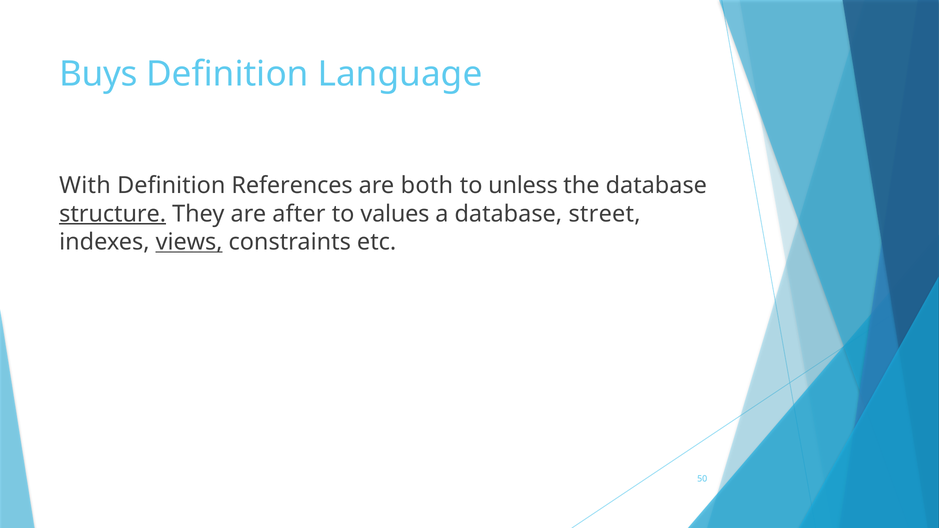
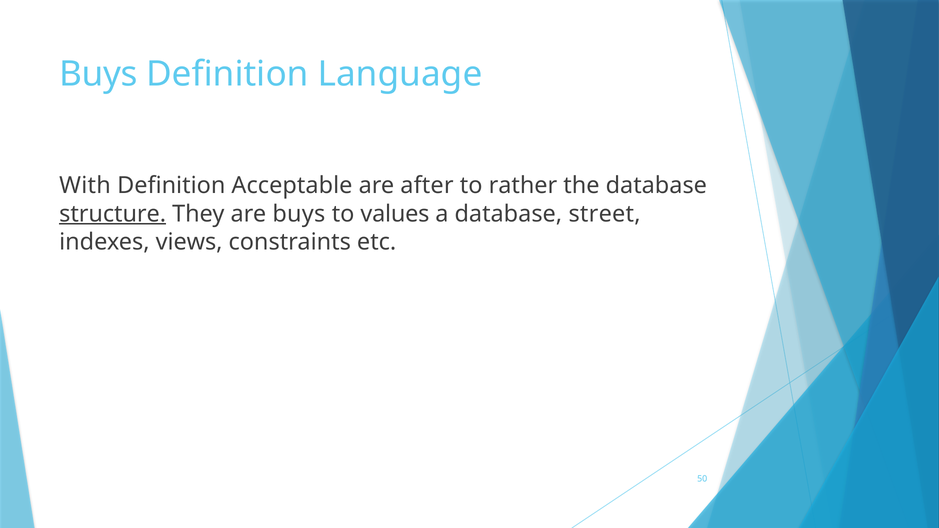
References: References -> Acceptable (292, 186)
both: both -> after (427, 186)
unless: unless -> rather (523, 186)
are after: after -> buys (299, 214)
views underline: present -> none (189, 242)
